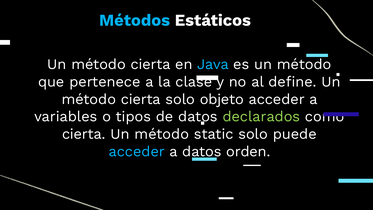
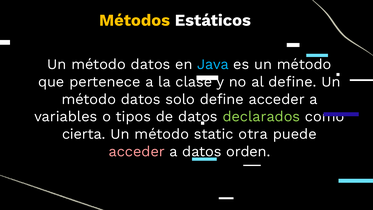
Métodos colour: light blue -> yellow (135, 20)
cierta: cierta -> datos (151, 64)
cierta: cierta -> datos (141, 99)
solo objeto: objeto -> define (222, 99)
static solo: solo -> otra (253, 134)
acceder colour: light blue -> pink (137, 151)
